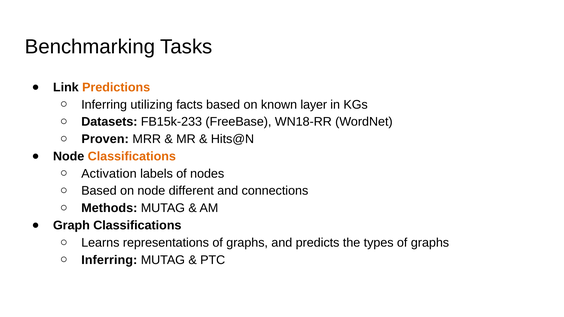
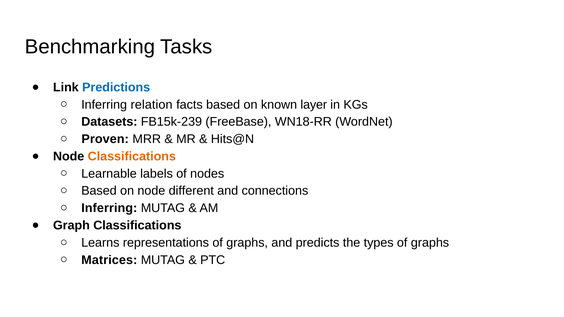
Predictions colour: orange -> blue (116, 87)
utilizing: utilizing -> relation (152, 105)
FB15k-233: FB15k-233 -> FB15k-239 (171, 122)
Activation: Activation -> Learnable (109, 174)
Methods: Methods -> Inferring (109, 208)
Inferring: Inferring -> Matrices (109, 260)
